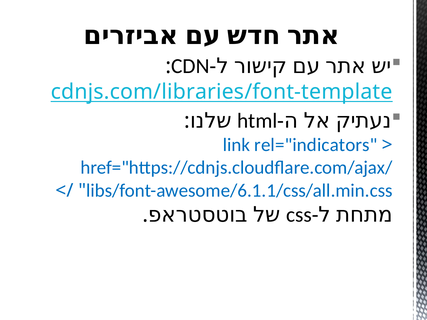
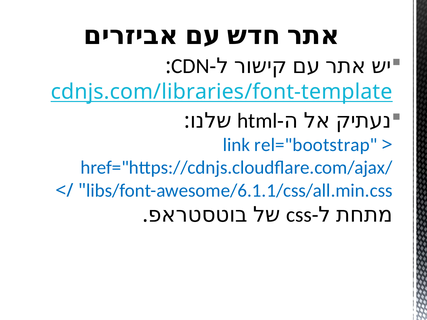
rel="indicators: rel="indicators -> rel="bootstrap (316, 145)
